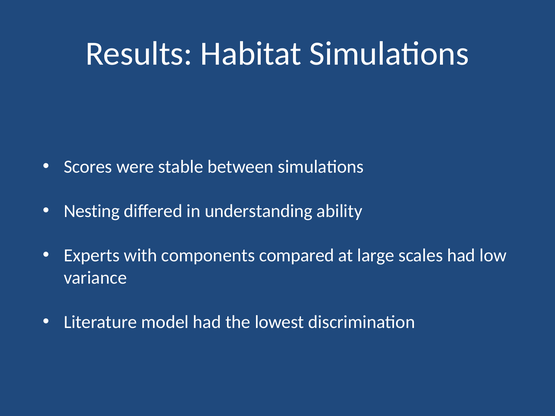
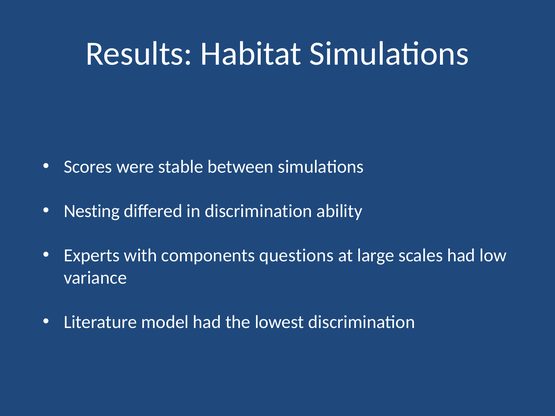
in understanding: understanding -> discrimination (259, 211)
compared: compared -> questions (296, 256)
